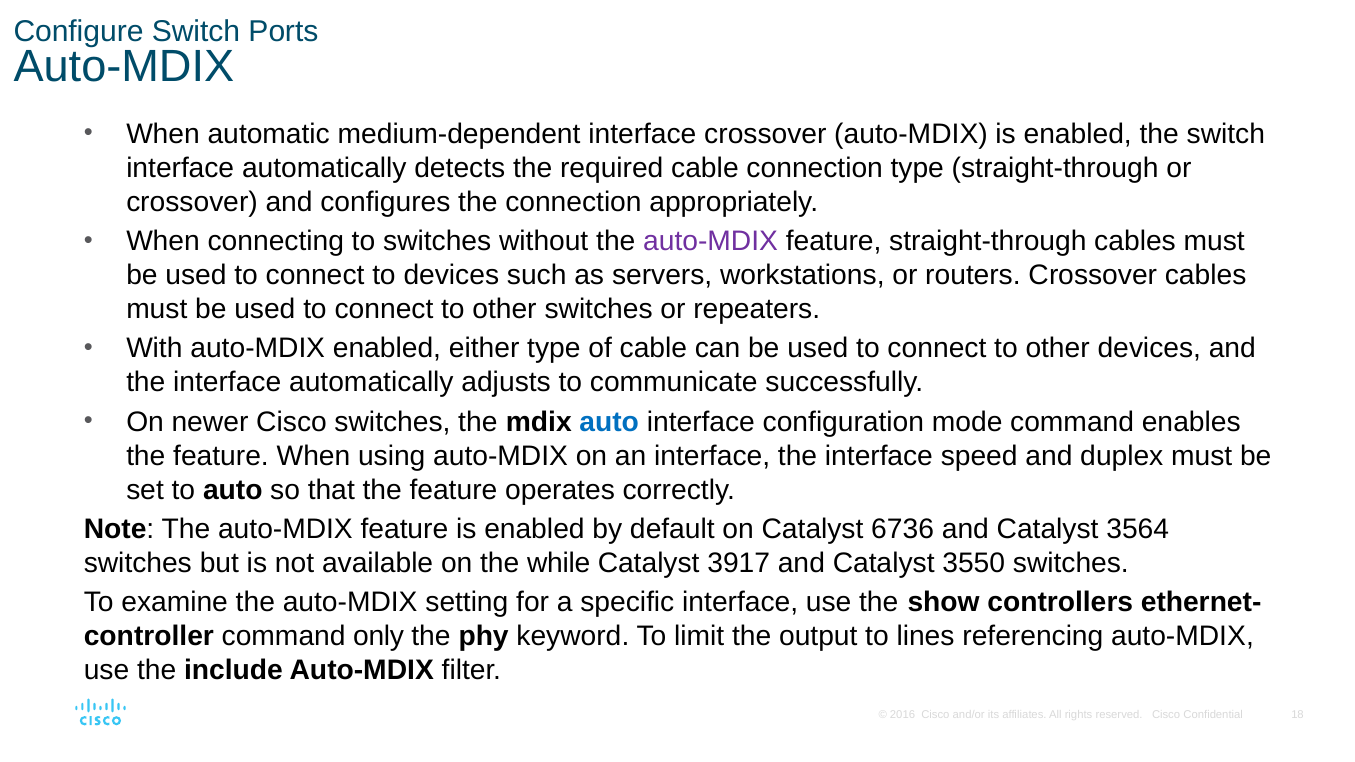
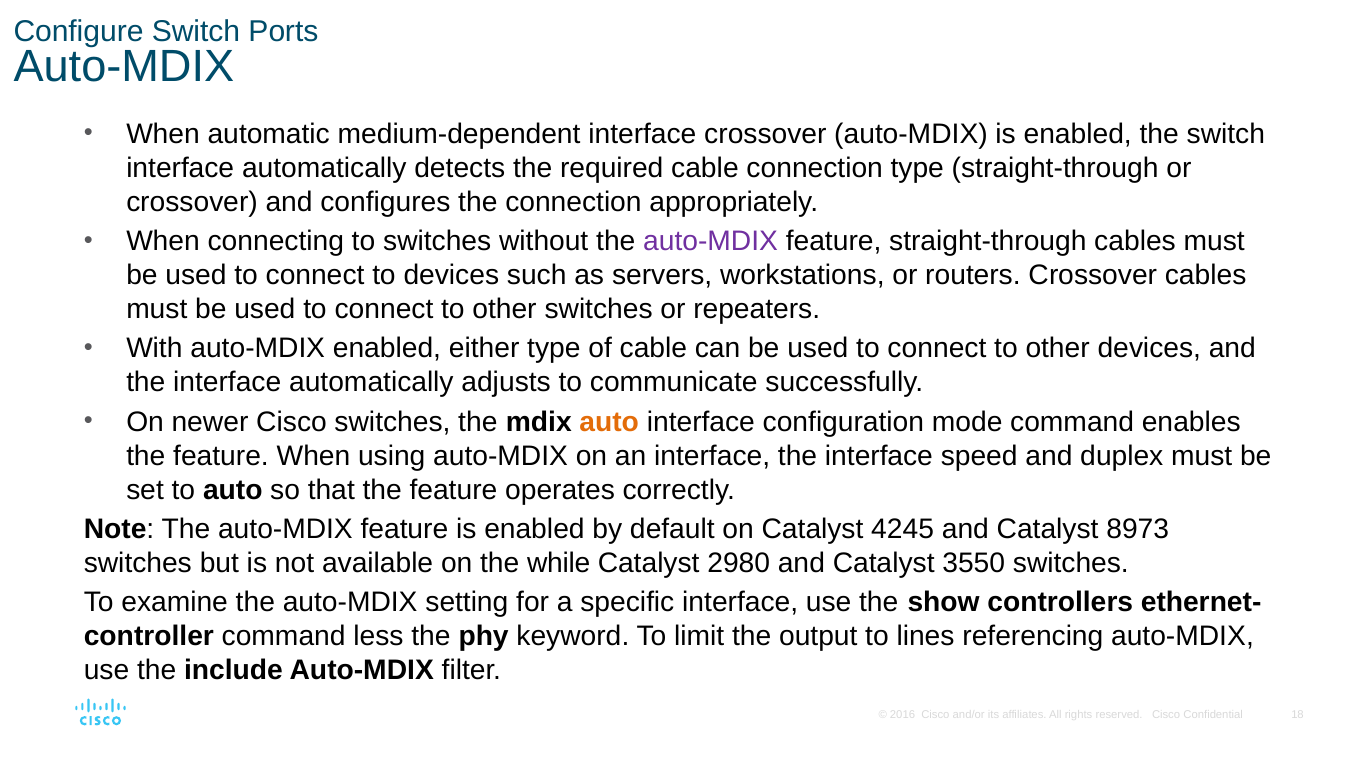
auto colour: blue -> orange (609, 422)
6736: 6736 -> 4245 (903, 529)
3564: 3564 -> 8973 (1138, 529)
3917: 3917 -> 2980 (739, 563)
only: only -> less (378, 637)
